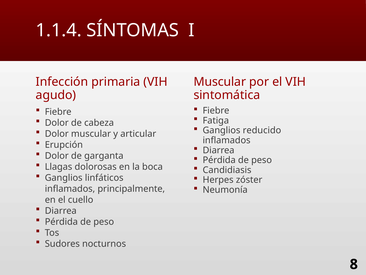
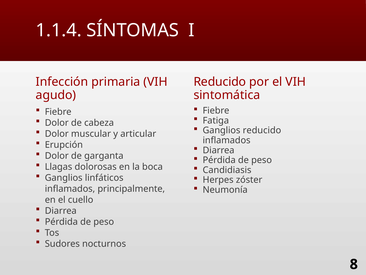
Muscular: Muscular -> Reducido (220, 82)
